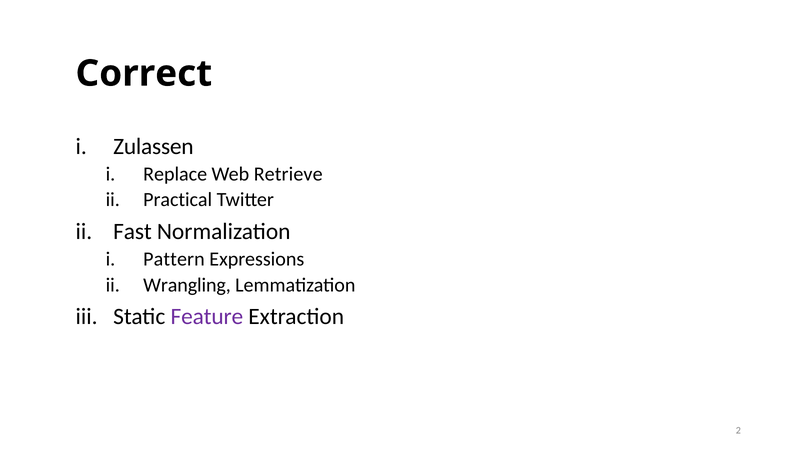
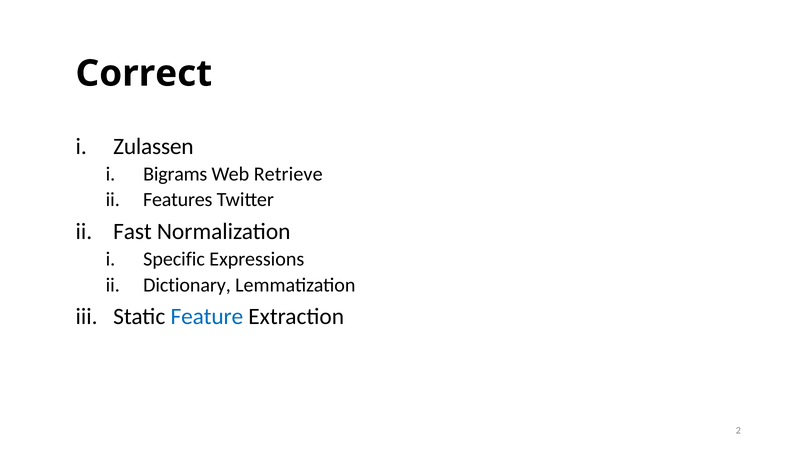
Replace: Replace -> Bigrams (175, 174)
Practical: Practical -> Features (178, 200)
Pattern: Pattern -> Specific (174, 259)
Wrangling: Wrangling -> Dictionary (187, 285)
Feature colour: purple -> blue (207, 317)
